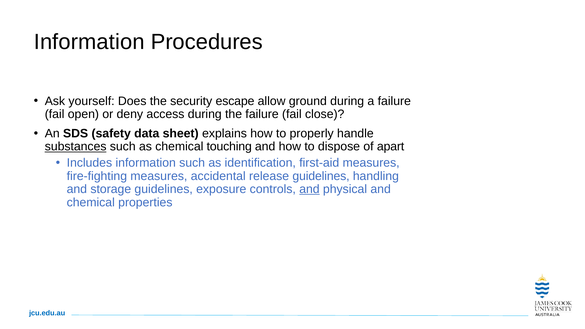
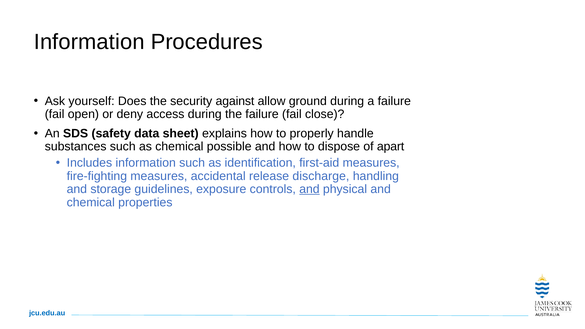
escape: escape -> against (235, 101)
substances underline: present -> none (76, 147)
touching: touching -> possible (229, 147)
release guidelines: guidelines -> discharge (321, 176)
